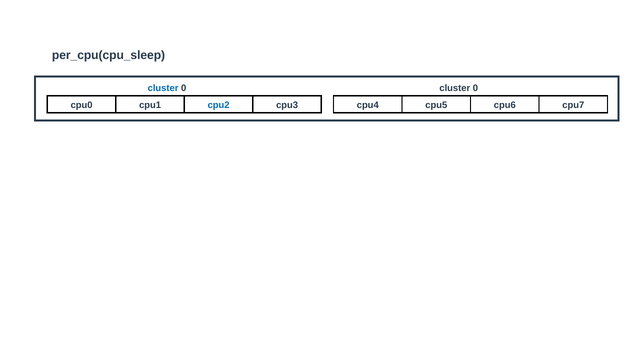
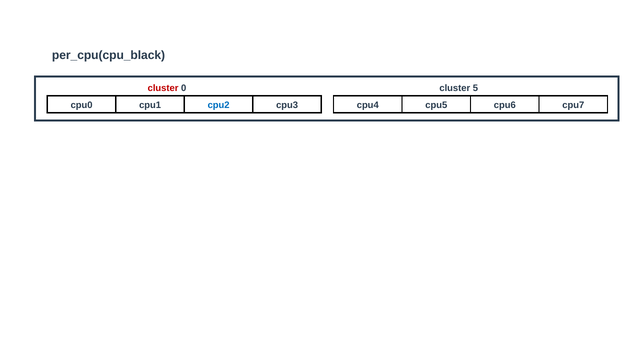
per_cpu(cpu_sleep: per_cpu(cpu_sleep -> per_cpu(cpu_black (109, 55)
cluster colour: blue -> red (163, 88)
0 cluster 0: 0 -> 5 (475, 88)
